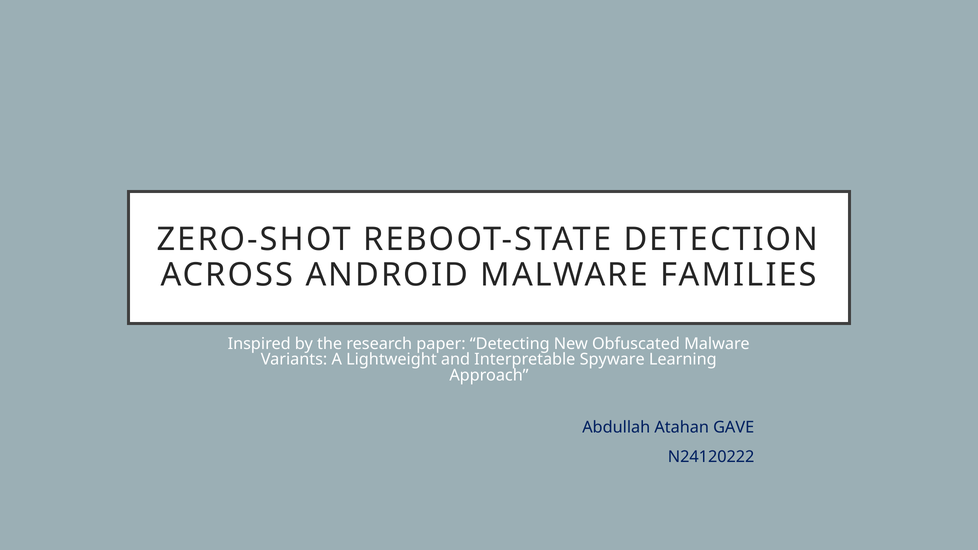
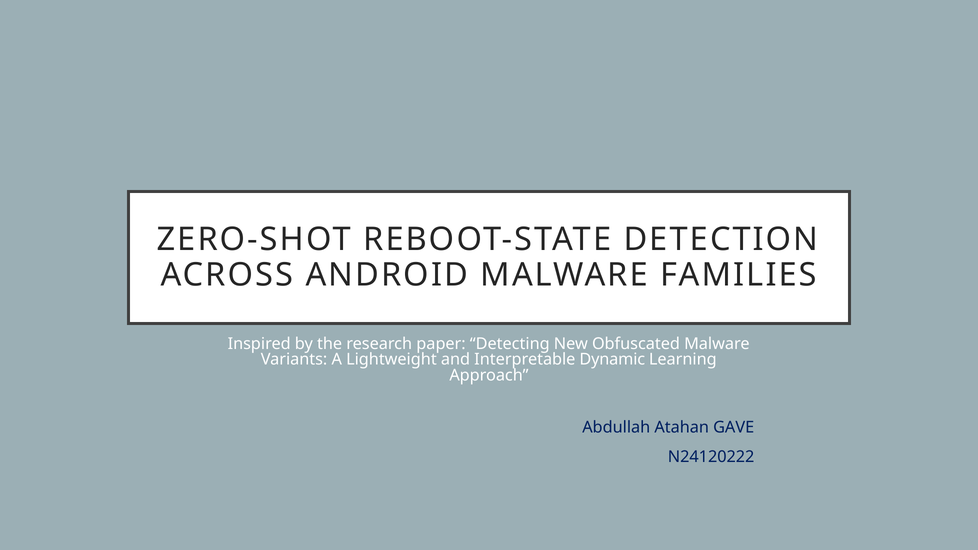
Spyware: Spyware -> Dynamic (612, 360)
